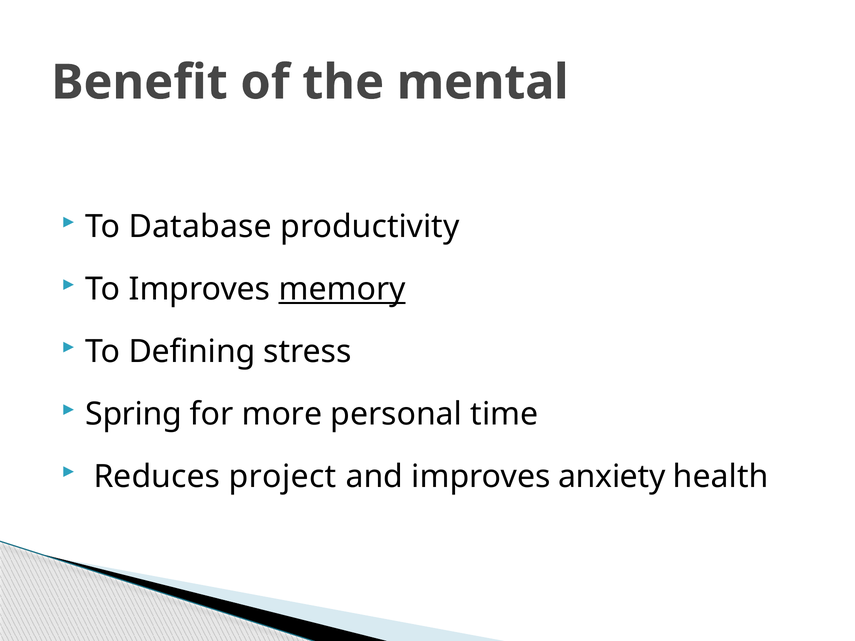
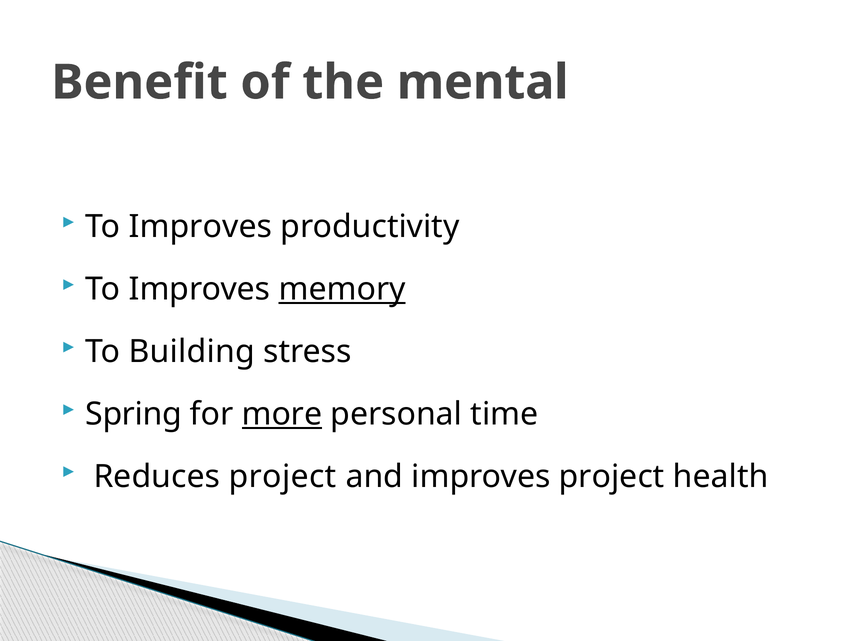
Database: Database -> Improves (200, 227)
Defining: Defining -> Building (192, 352)
more underline: none -> present (282, 414)
improves anxiety: anxiety -> project (612, 477)
